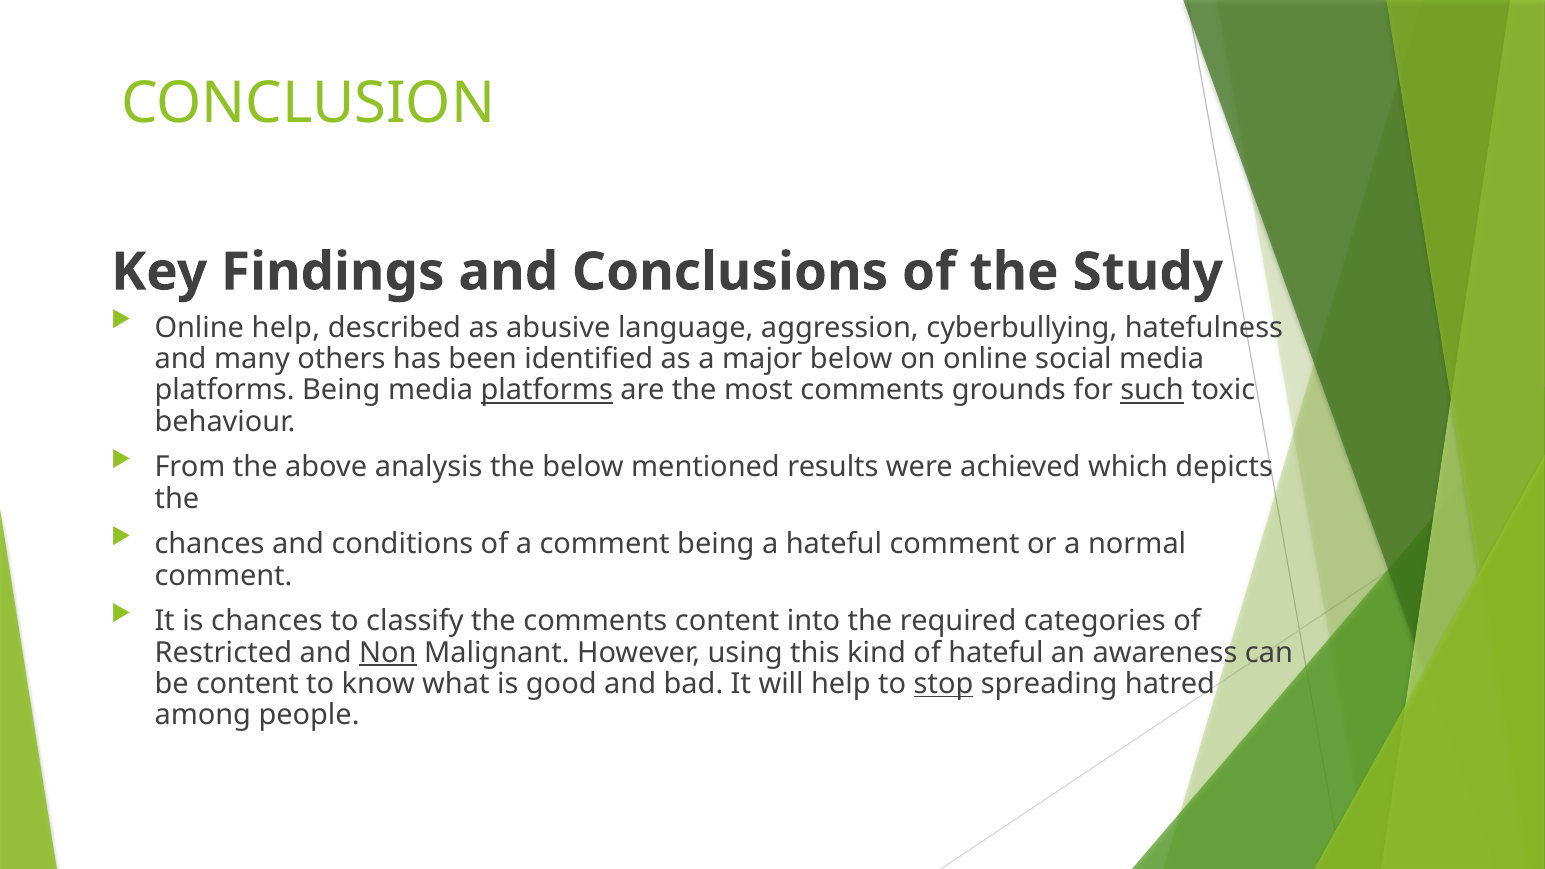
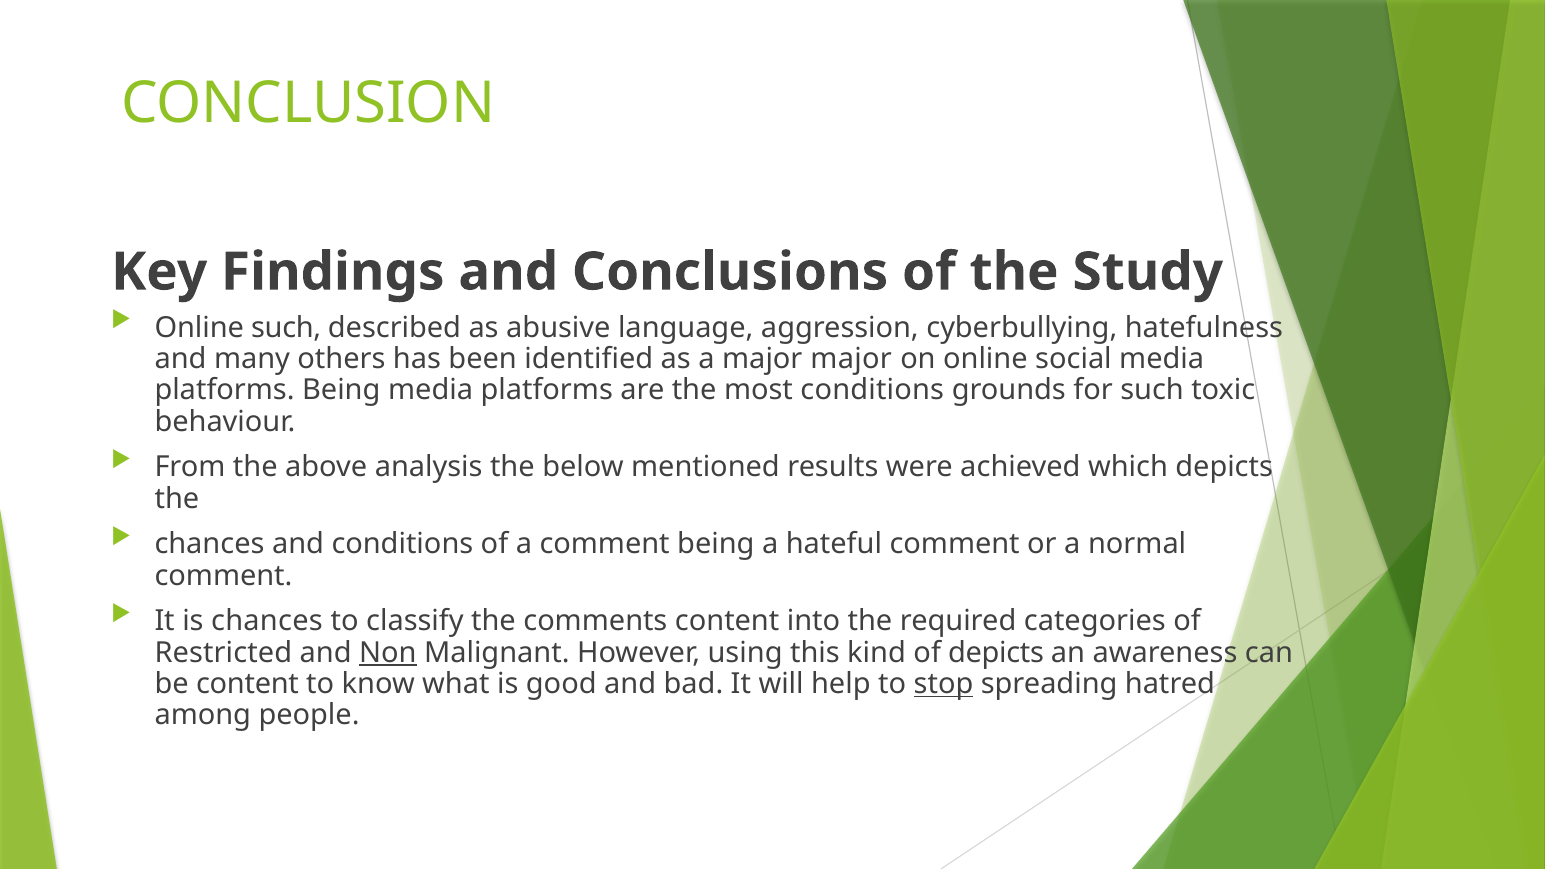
Online help: help -> such (286, 328)
major below: below -> major (851, 359)
platforms underline: present -> none (547, 390)
most comments: comments -> conditions (872, 390)
such underline: present -> none (1152, 390)
of hateful: hateful -> depicts (996, 653)
